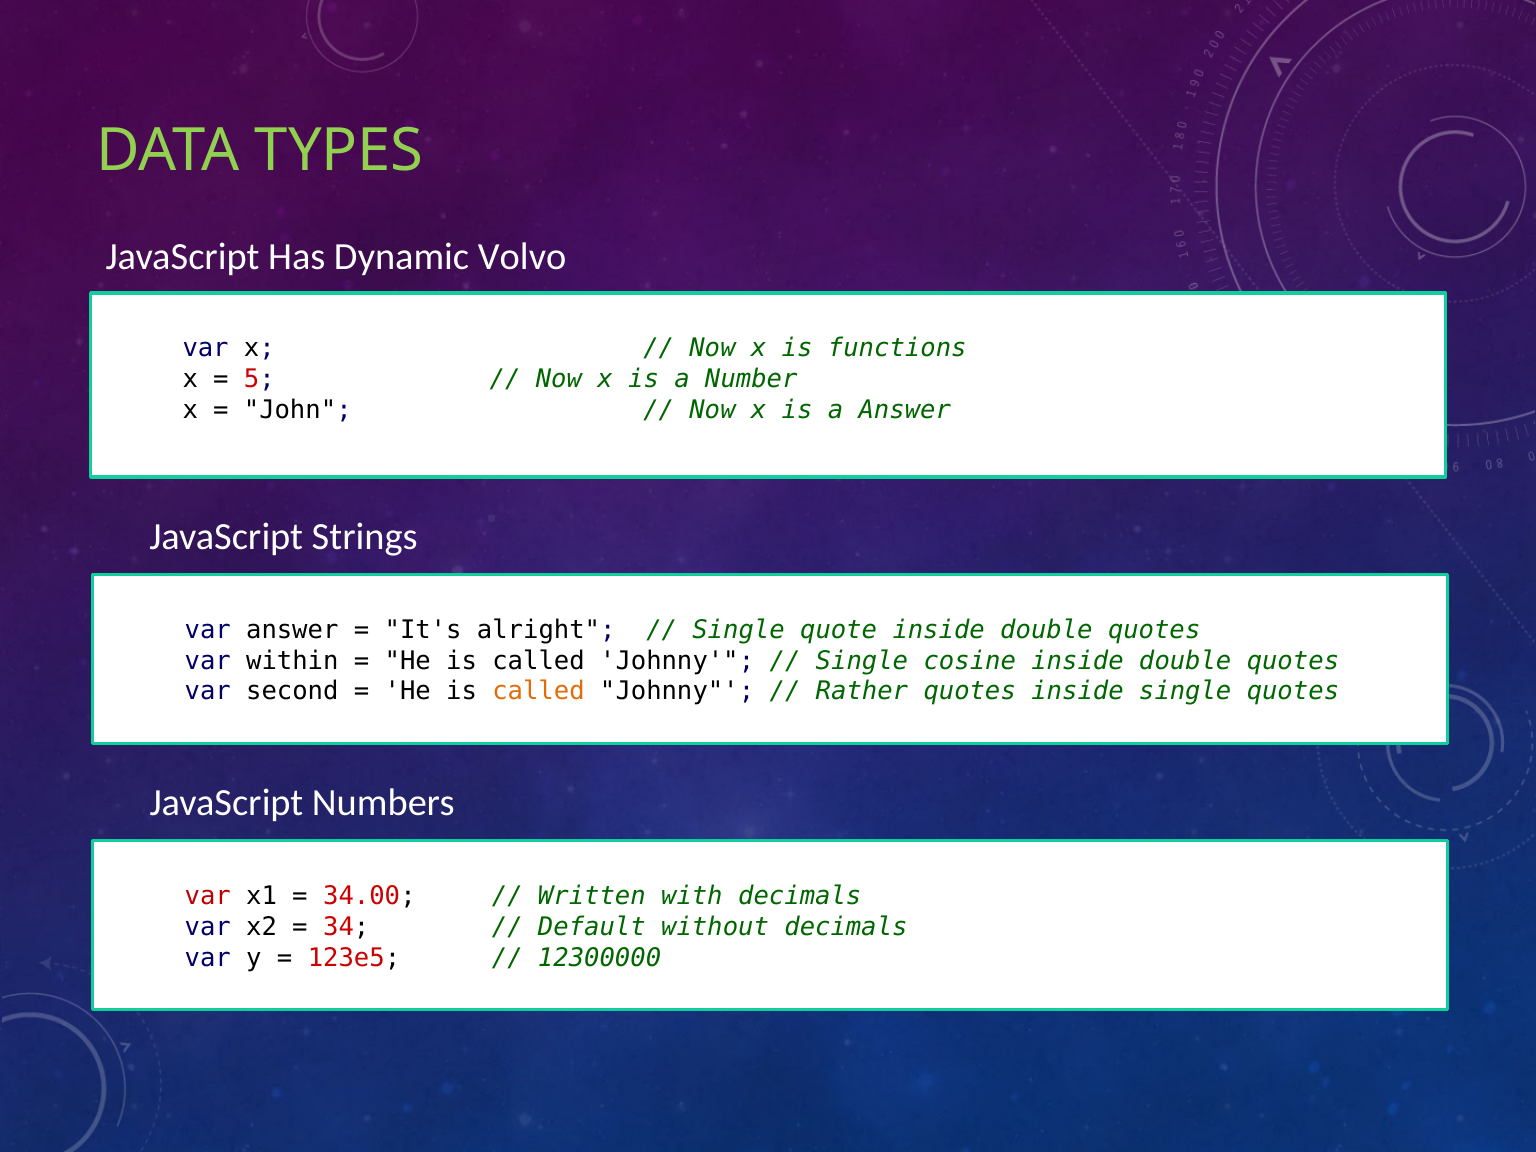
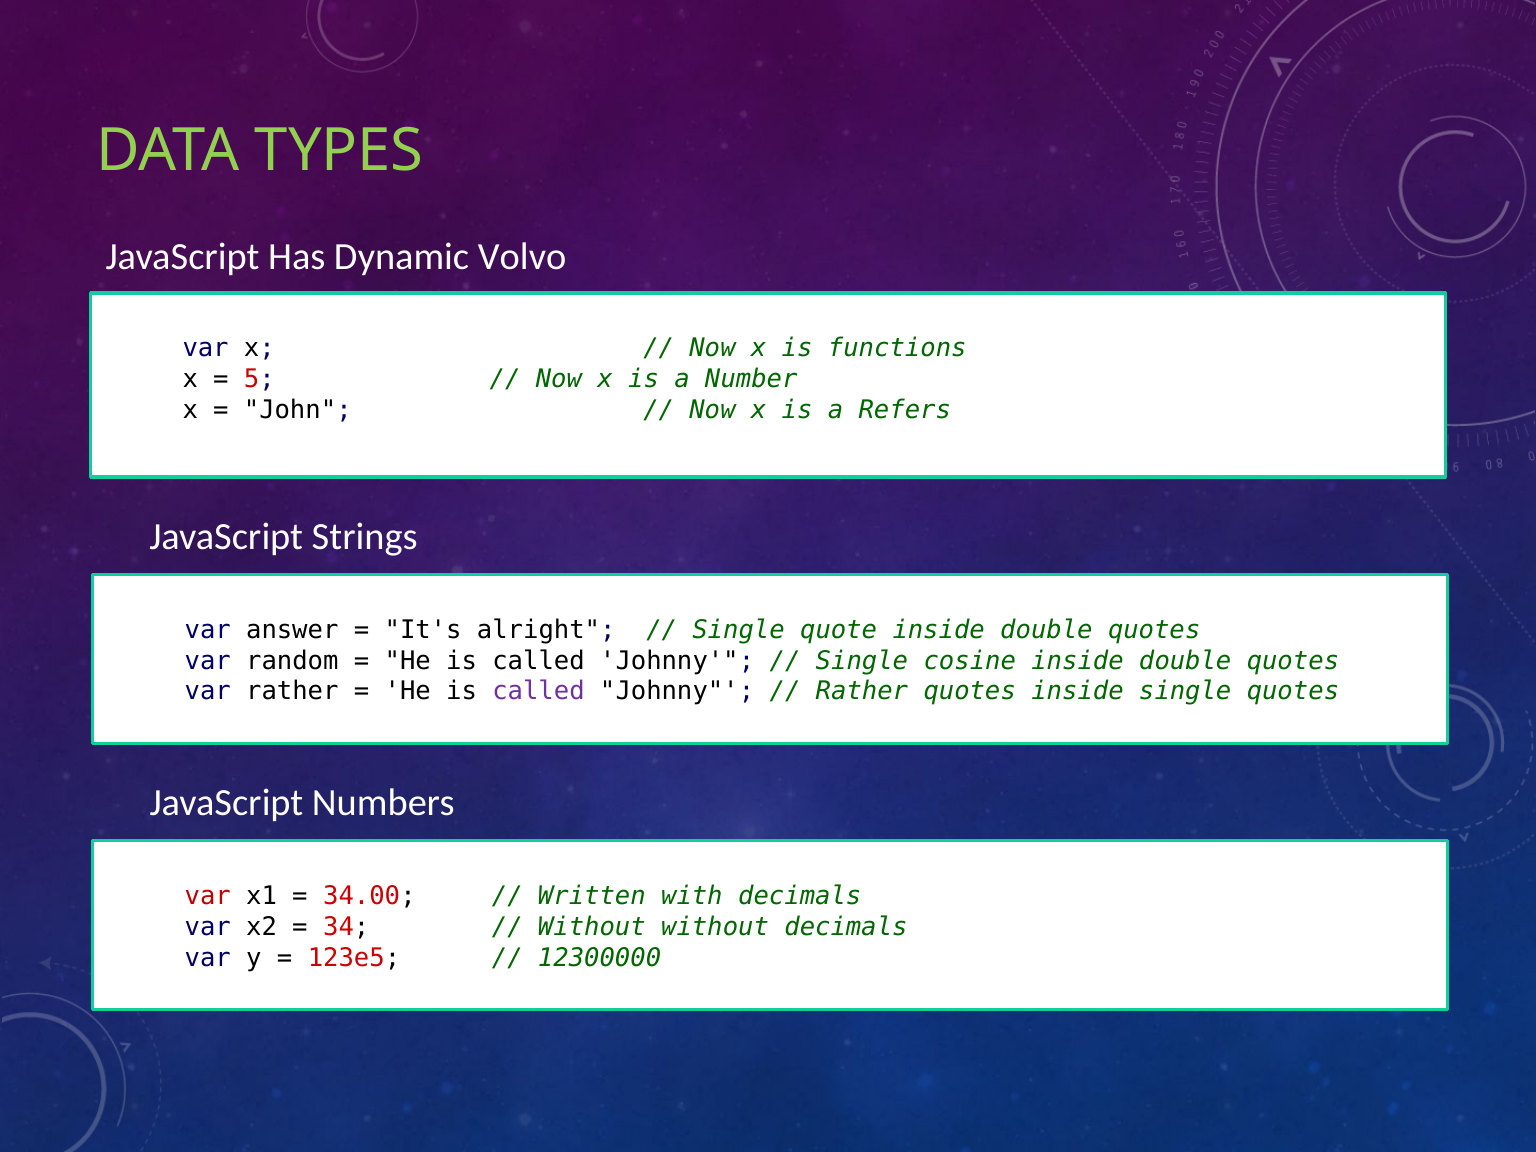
a Answer: Answer -> Refers (905, 410)
within: within -> random (292, 661)
var second: second -> rather (292, 692)
called colour: orange -> purple (538, 692)
Default: Default -> Without (592, 927)
